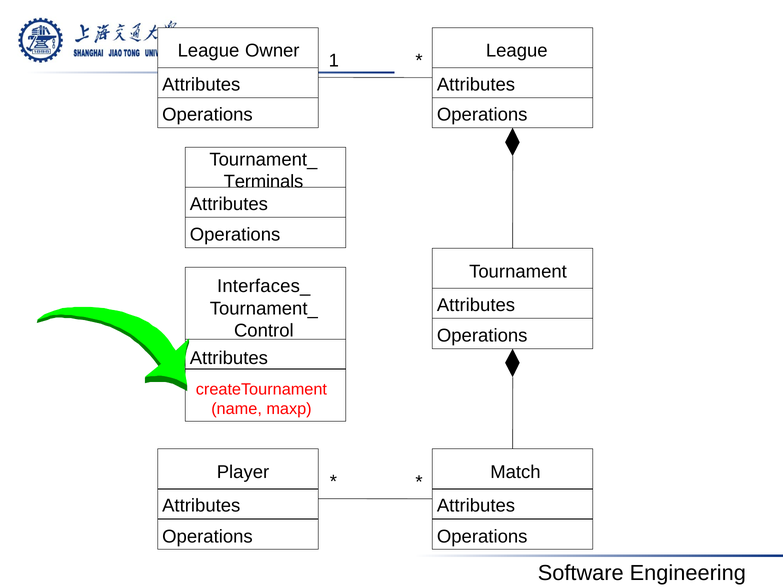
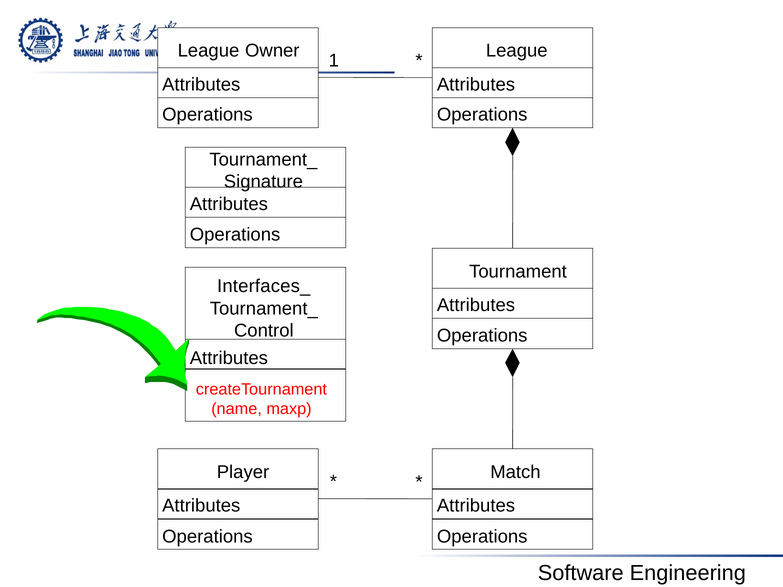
Terminals: Terminals -> Signature (263, 182)
